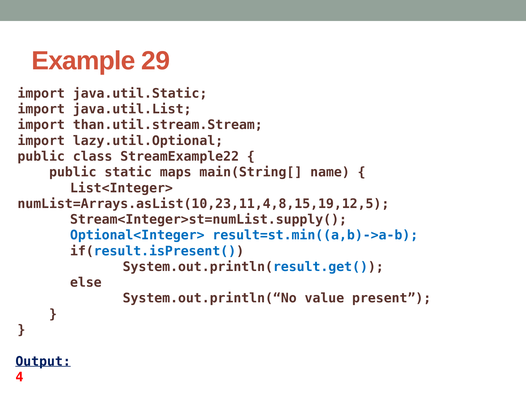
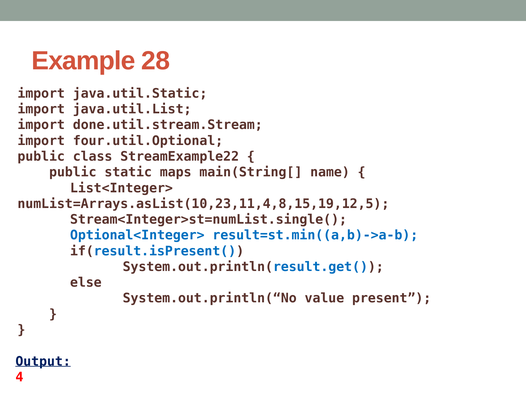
29: 29 -> 28 (156, 61)
than.util.stream.Stream: than.util.stream.Stream -> done.util.stream.Stream (168, 125)
lazy.util.Optional: lazy.util.Optional -> four.util.Optional (148, 141)
Stream<Integer>st=numList.supply(: Stream<Integer>st=numList.supply( -> Stream<Integer>st=numList.single( (209, 220)
